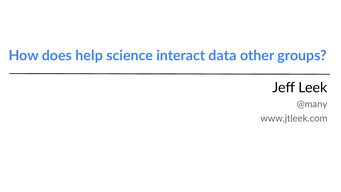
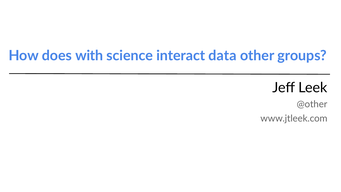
help: help -> with (89, 56)
@many: @many -> @other (312, 104)
